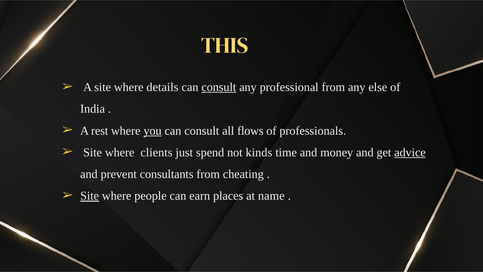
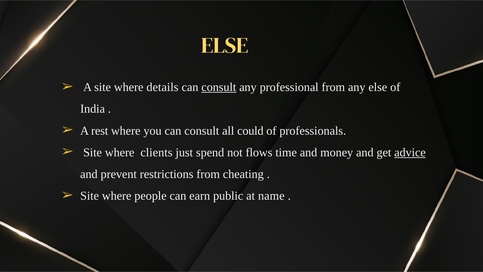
THIS: THIS -> ELSE (225, 46)
you underline: present -> none (153, 131)
flows: flows -> could (250, 131)
kinds: kinds -> flows (259, 152)
consultants: consultants -> restrictions (167, 174)
Site underline: present -> none (90, 196)
places: places -> public (228, 196)
